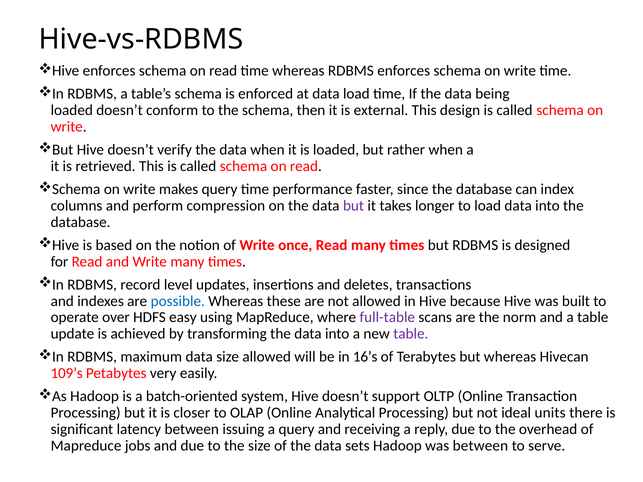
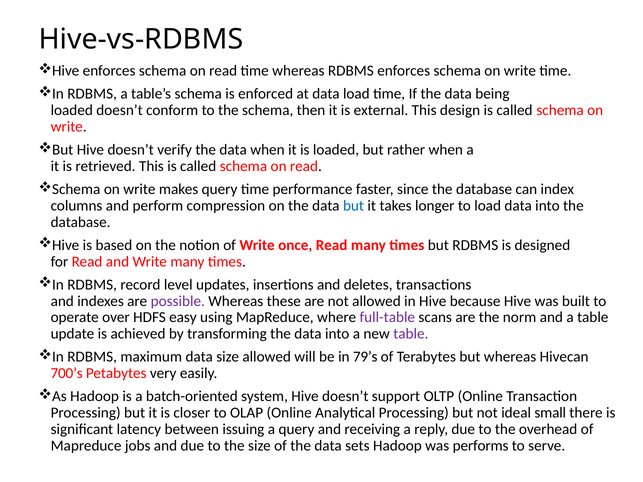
but colour: purple -> blue (354, 206)
possible colour: blue -> purple (178, 301)
16’s: 16’s -> 79’s (365, 357)
109’s: 109’s -> 700’s (67, 374)
units: units -> small (550, 413)
was between: between -> performs (481, 446)
